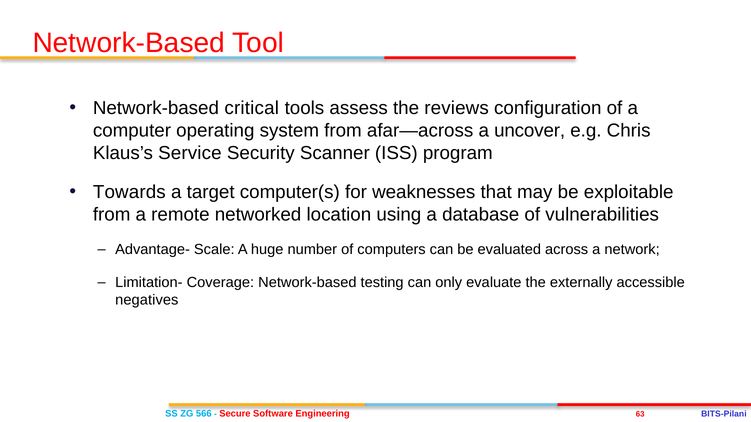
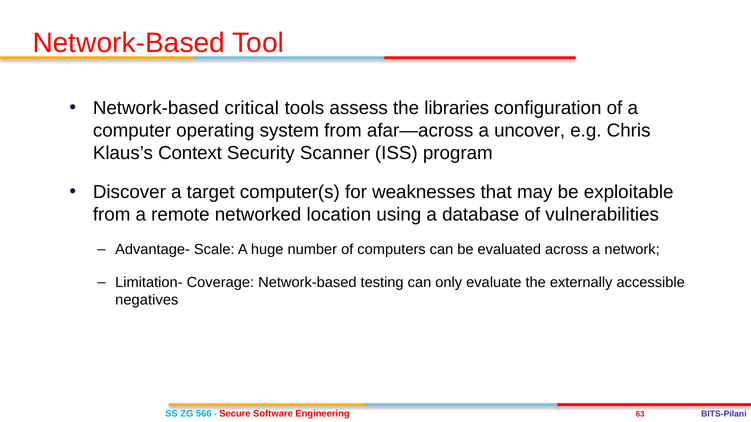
reviews: reviews -> libraries (457, 108)
Service: Service -> Context (190, 153)
Towards: Towards -> Discover (129, 192)
